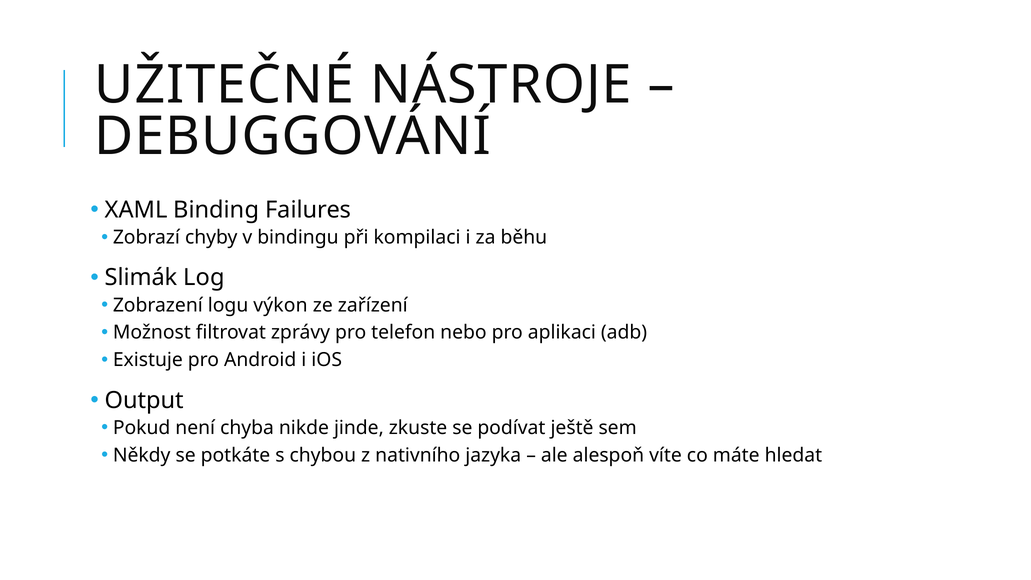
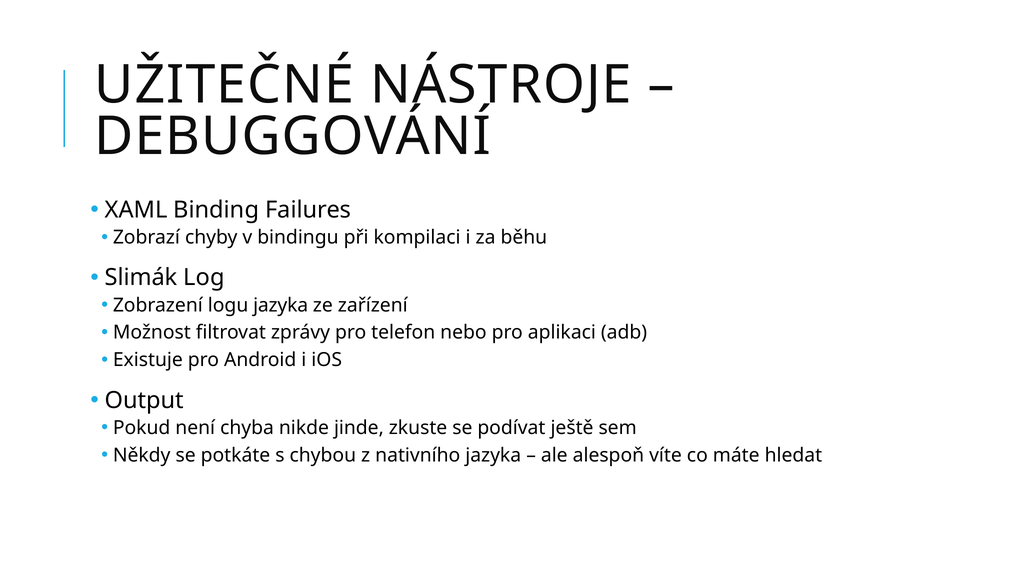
logu výkon: výkon -> jazyka (281, 305)
